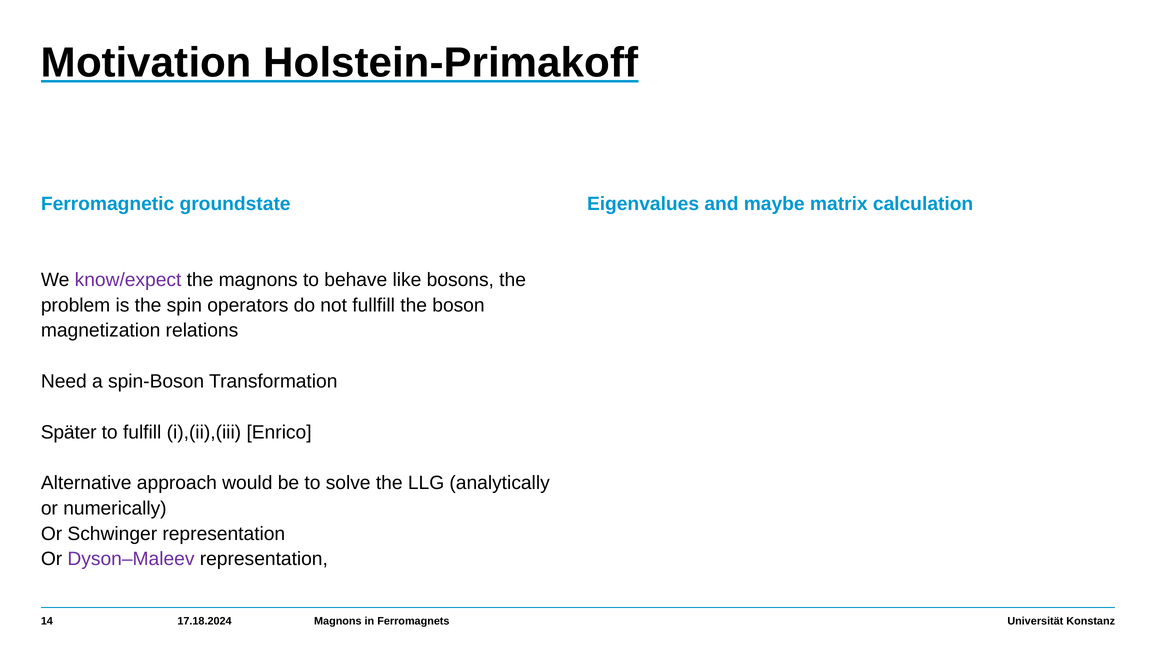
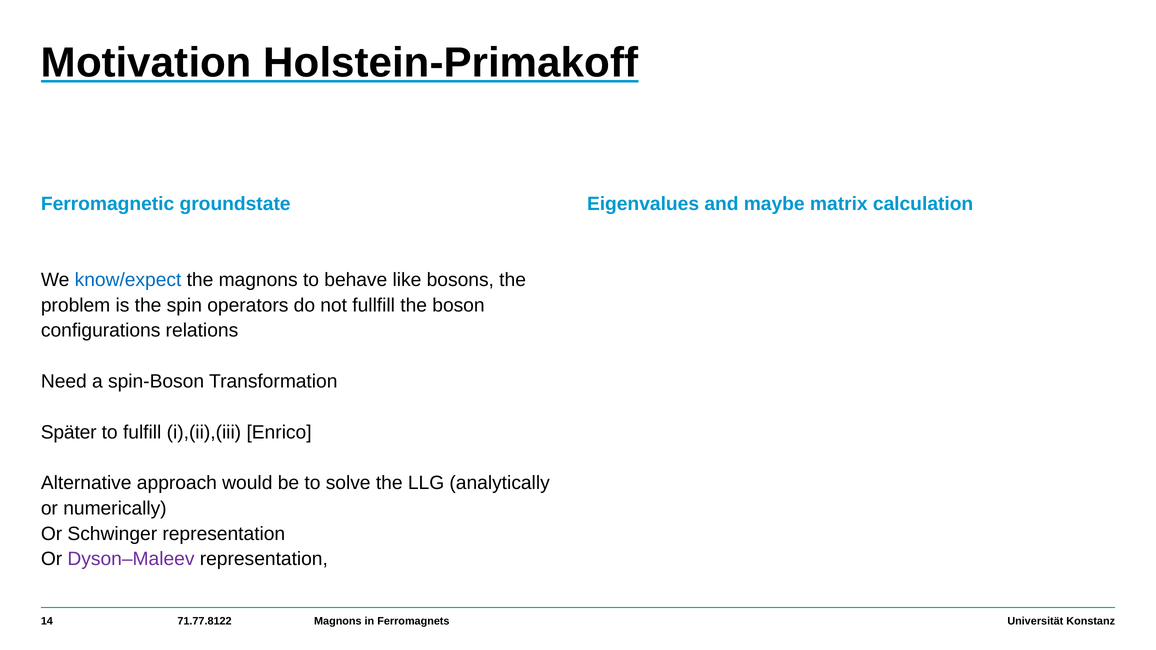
know/expect colour: purple -> blue (128, 280)
magnetization: magnetization -> configurations (101, 331)
17.18.2024: 17.18.2024 -> 71.77.8122 (205, 621)
